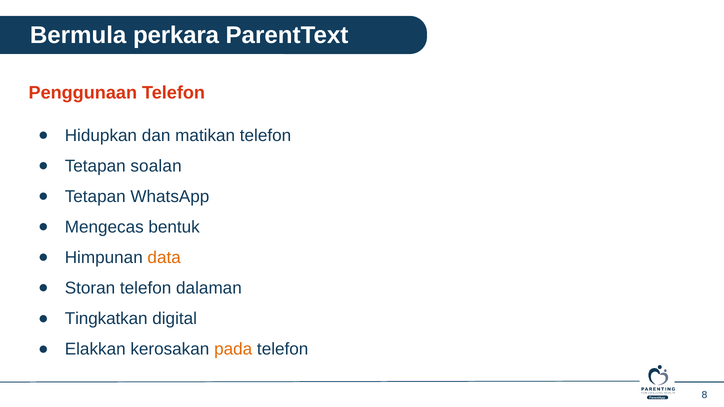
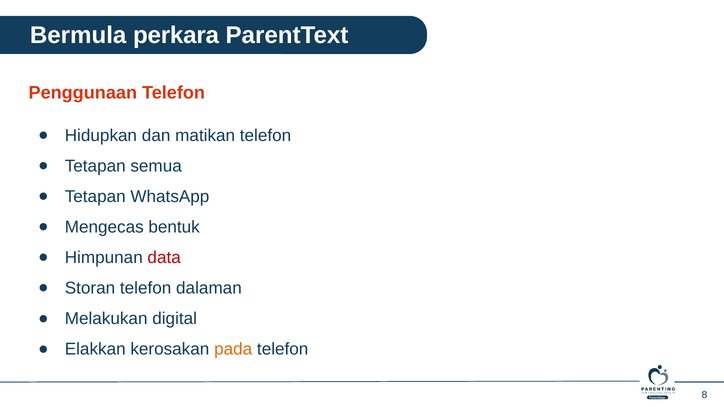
soalan: soalan -> semua (156, 166)
data colour: orange -> red (164, 258)
Tingkatkan: Tingkatkan -> Melakukan (106, 319)
